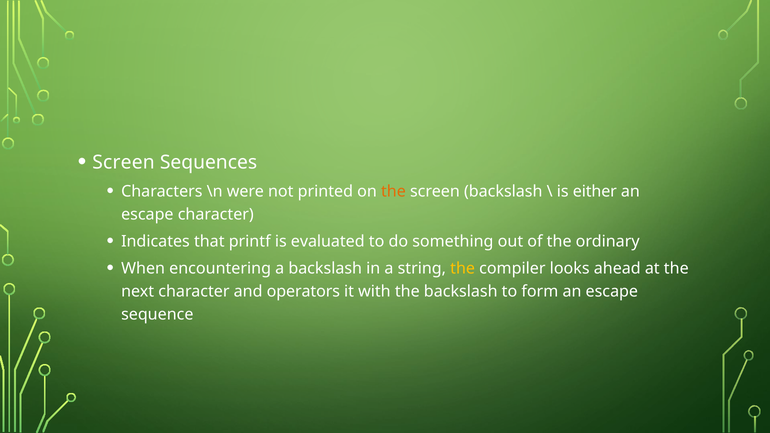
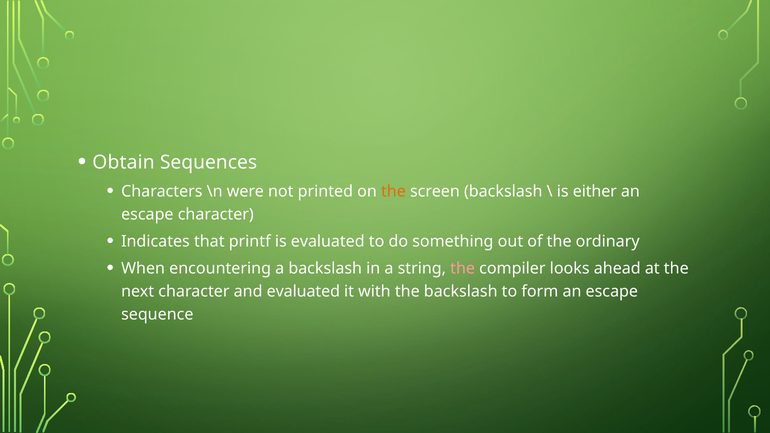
Screen: Screen -> Obtain (124, 162)
the colour: yellow -> pink (463, 269)
and operators: operators -> evaluated (303, 292)
